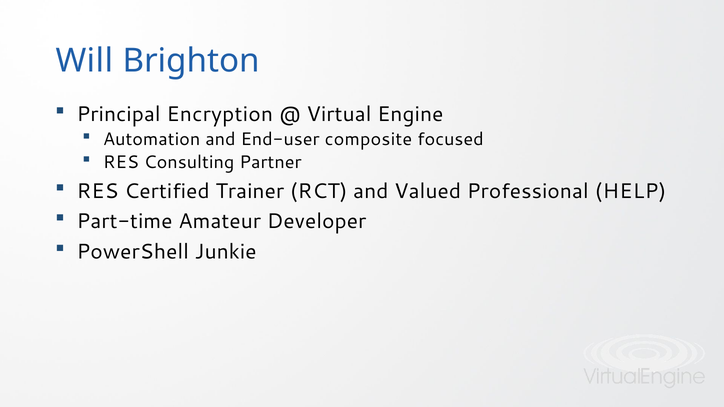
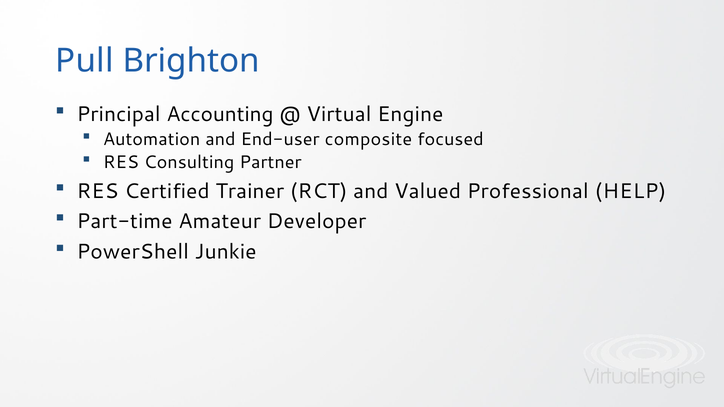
Will: Will -> Pull (84, 61)
Encryption: Encryption -> Accounting (220, 114)
